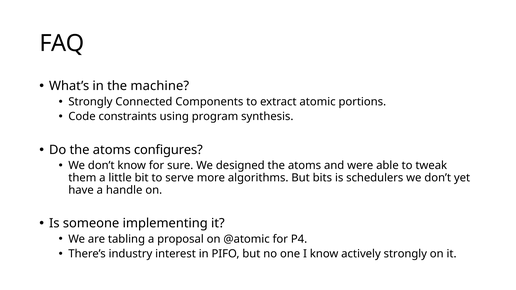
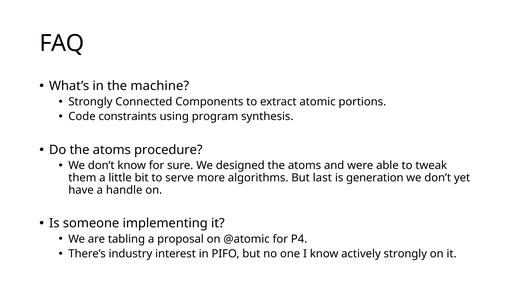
configures: configures -> procedure (168, 150)
bits: bits -> last (322, 178)
schedulers: schedulers -> generation (375, 178)
